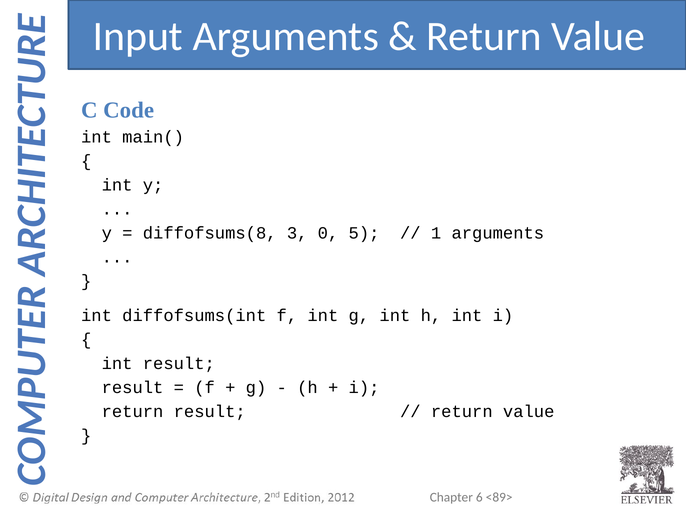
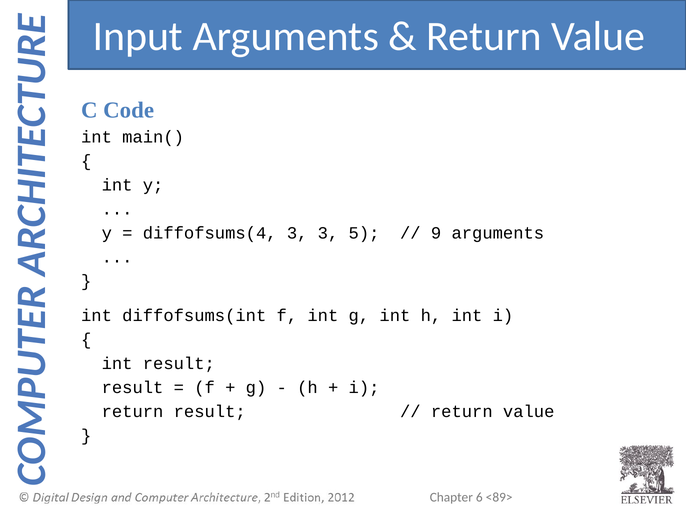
diffofsums(8: diffofsums(8 -> diffofsums(4 (210, 233)
3 0: 0 -> 3 (328, 233)
1: 1 -> 9 (436, 233)
